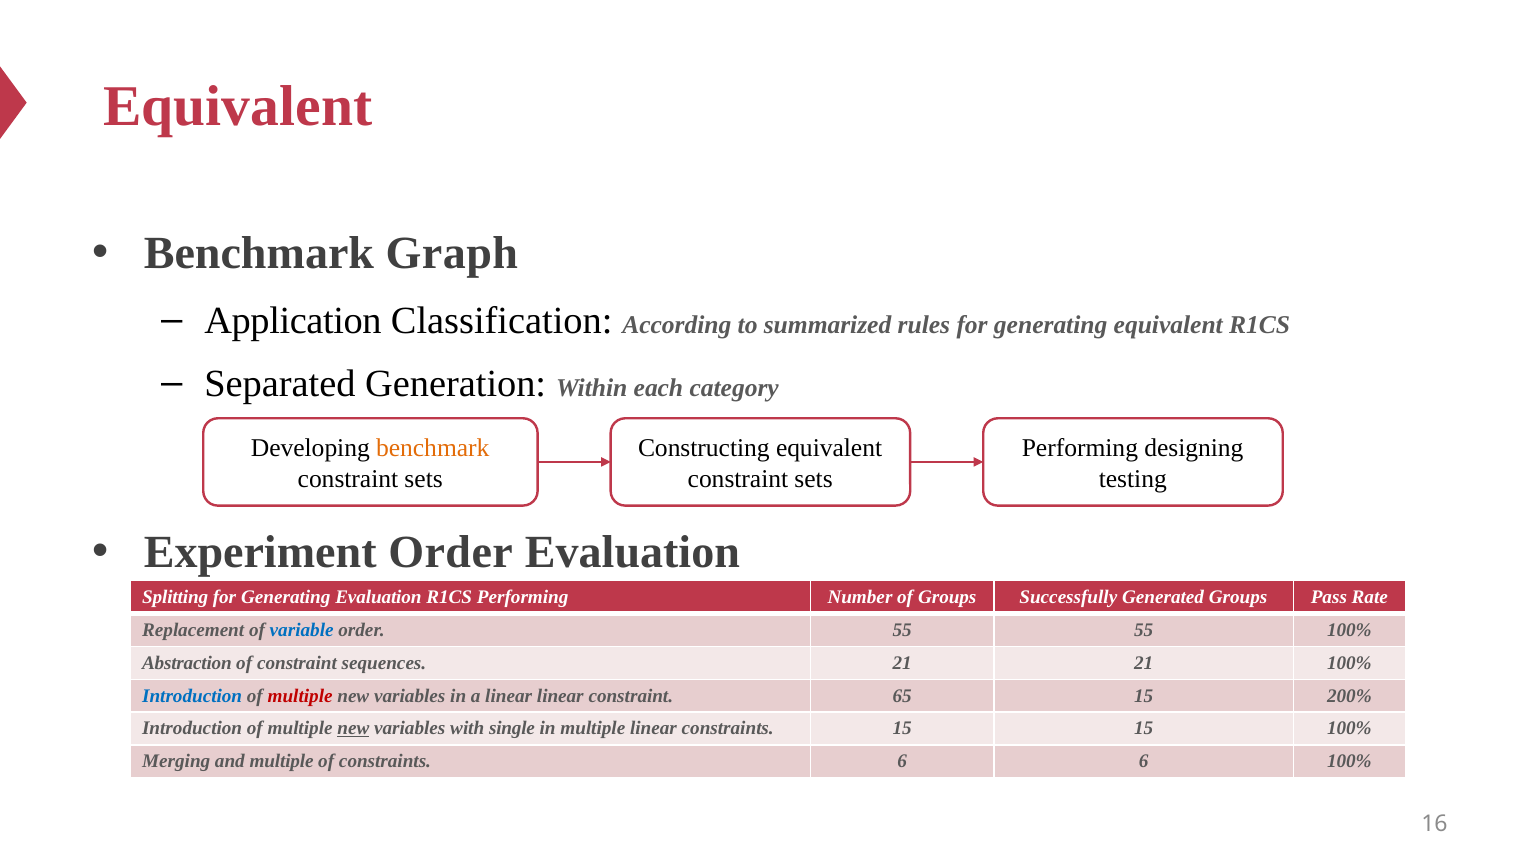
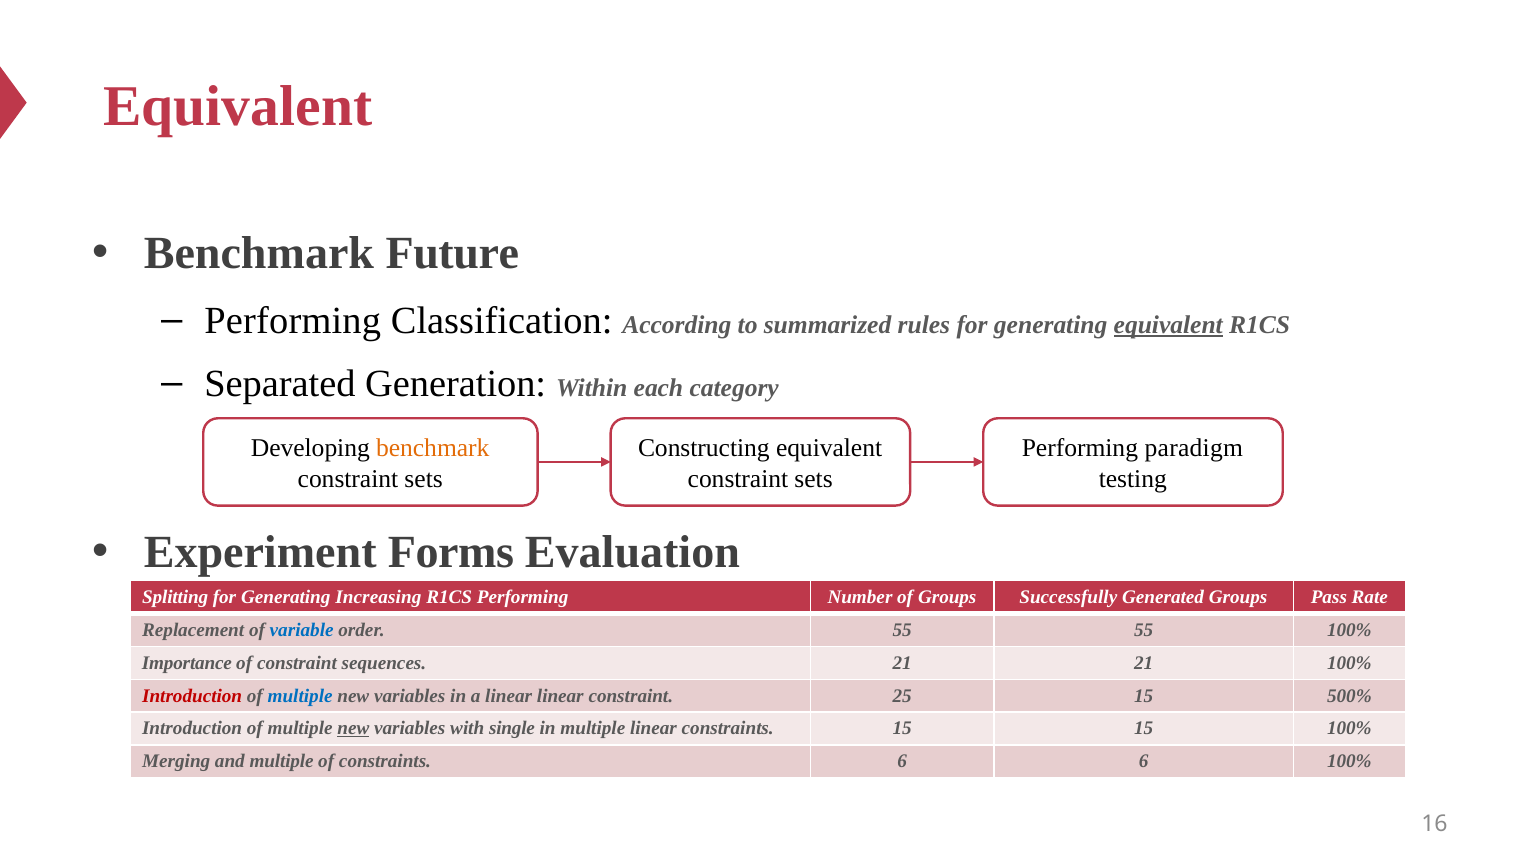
Graph: Graph -> Future (452, 254)
Application: Application -> Performing (293, 321)
equivalent underline: none -> present (1168, 325)
designing: designing -> paradigm (1194, 448)
Experiment Order: Order -> Forms (451, 553)
Generating Evaluation: Evaluation -> Increasing (378, 597)
Abstraction: Abstraction -> Importance (187, 663)
Introduction colour: blue -> red (192, 696)
multiple colour: red -> blue (300, 696)
65: 65 -> 25 (902, 696)
200%: 200% -> 500% (1349, 696)
